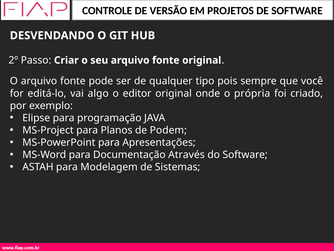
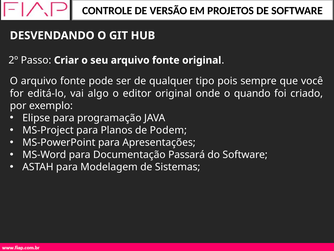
própria: própria -> quando (252, 93)
Através: Através -> Passará (187, 154)
